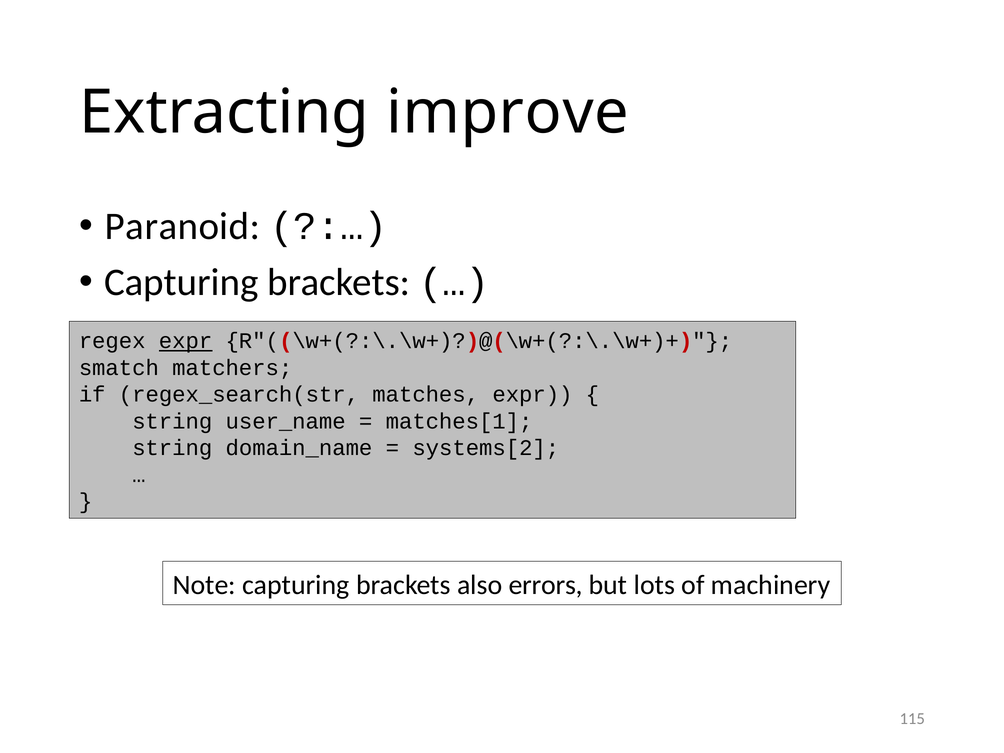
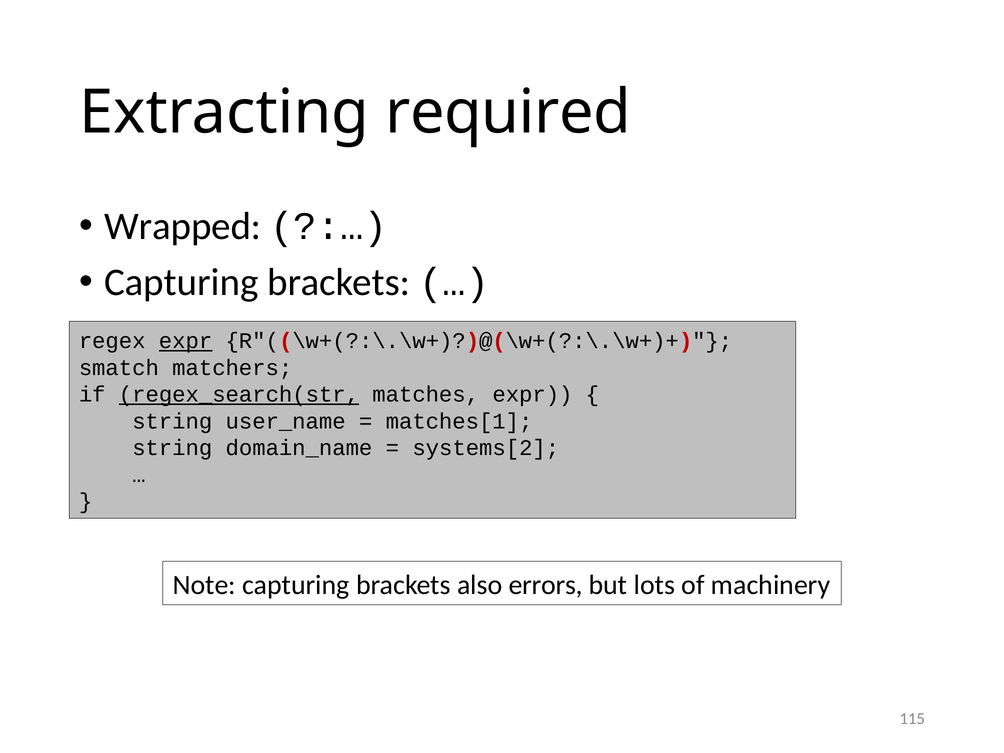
improve: improve -> required (508, 112)
Paranoid: Paranoid -> Wrapped (183, 226)
regex_search(str underline: none -> present (239, 395)
